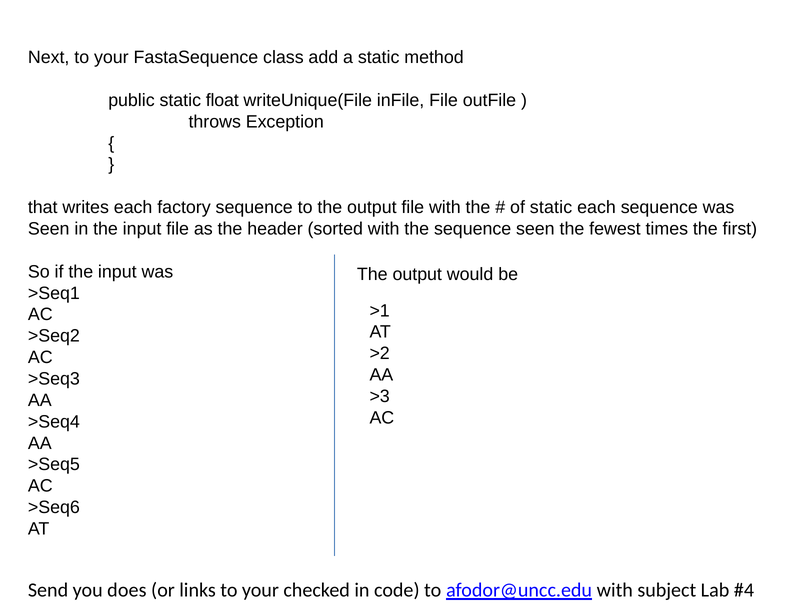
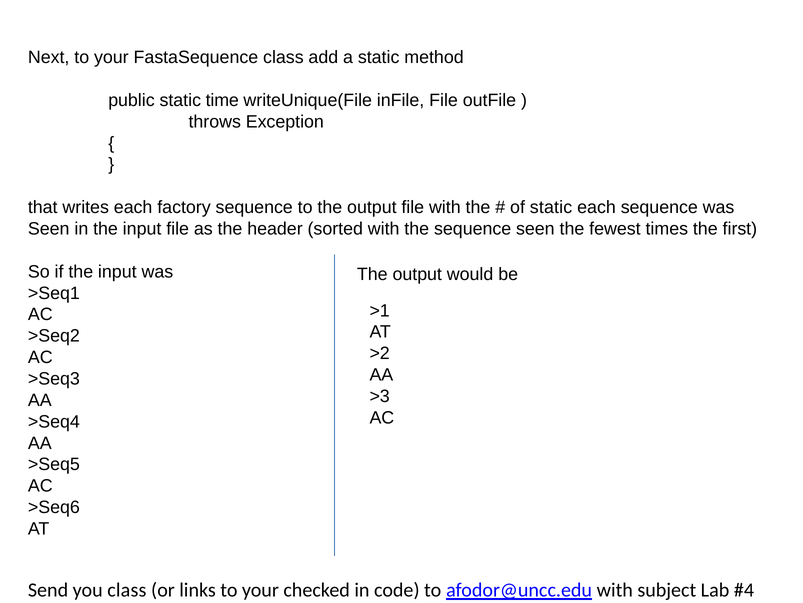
float: float -> time (222, 100)
you does: does -> class (127, 589)
